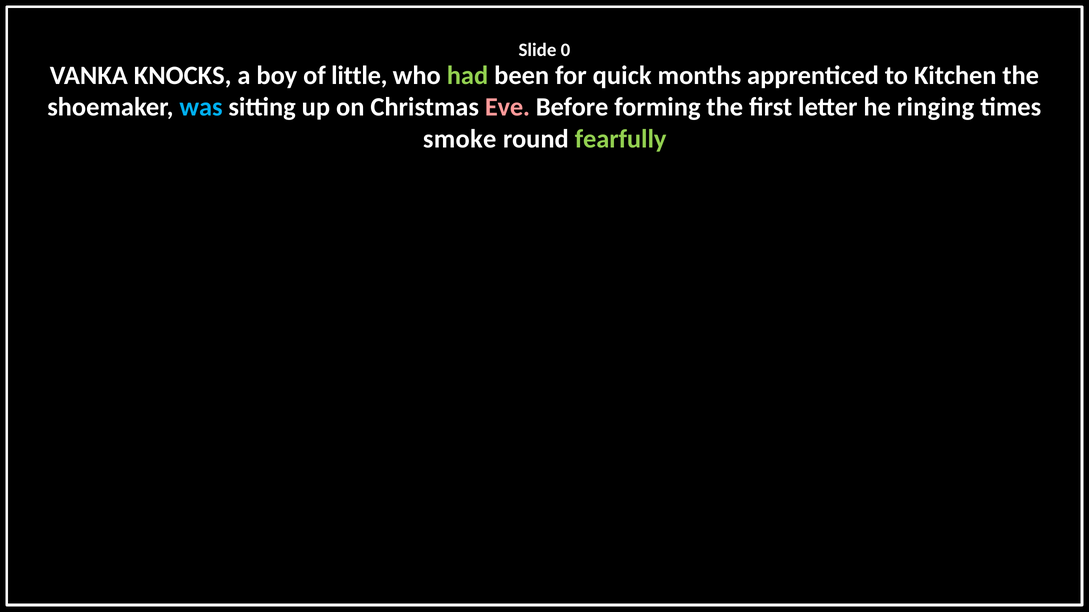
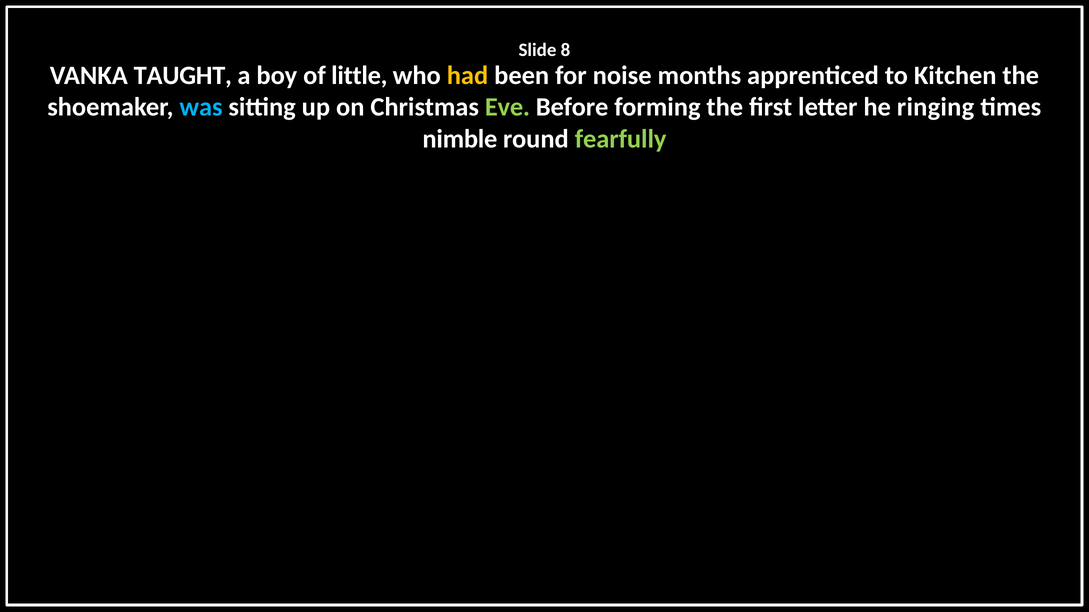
0: 0 -> 8 (566, 50)
KNOCKS: KNOCKS -> TAUGHT (183, 76)
had colour: light green -> yellow (467, 76)
quick: quick -> noise (622, 76)
Eve colour: pink -> light green (508, 107)
smoke: smoke -> nimble (460, 139)
